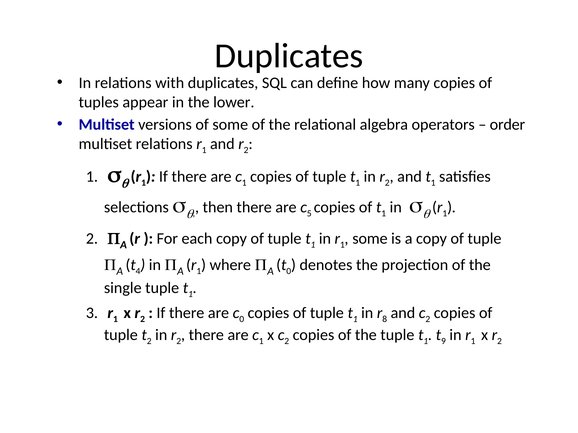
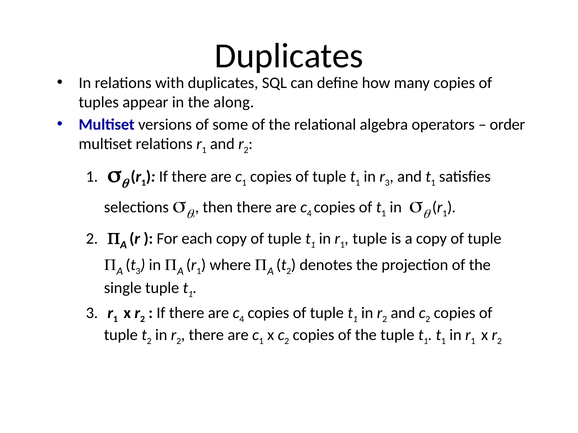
lower: lower -> along (234, 102)
1 in r 2: 2 -> 3 (387, 183)
5: 5 -> 4 (309, 214)
some: some -> tuple (370, 239)
4: 4 -> 3 (138, 271)
0: 0 -> 2 (289, 271)
0: 0 -> 4 (242, 320)
1 in r 8: 8 -> 2 (385, 320)
9: 9 -> 1 (443, 341)
